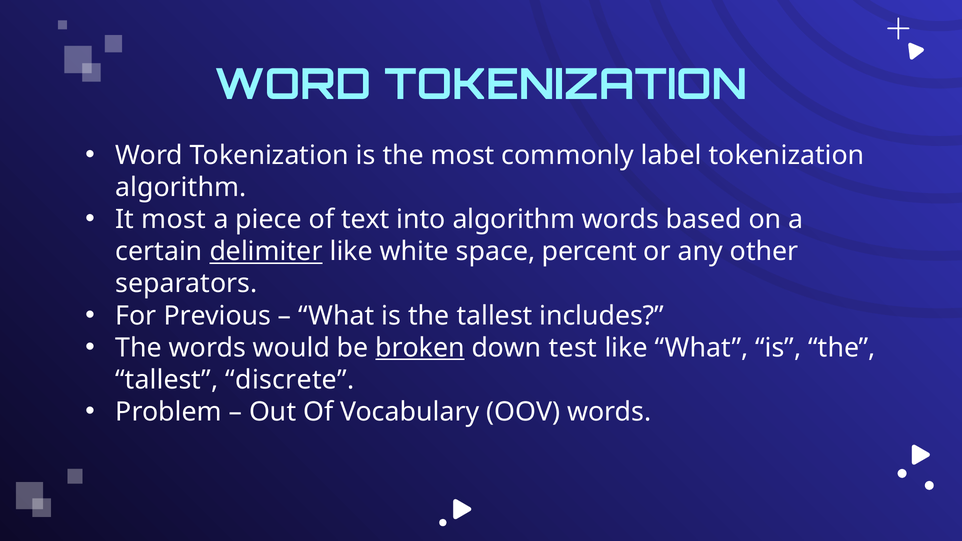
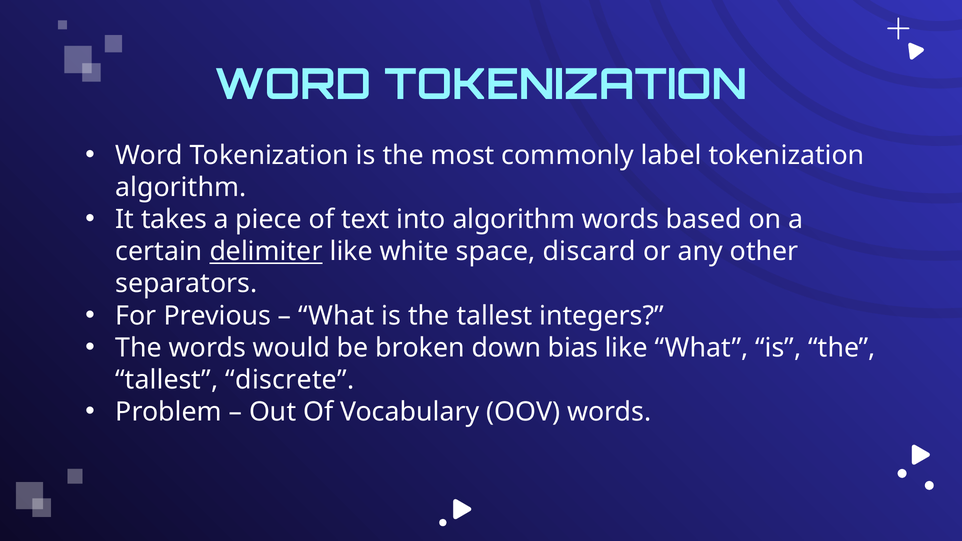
It most: most -> takes (174, 220)
percent: percent -> discard (589, 252)
includes: includes -> integers (602, 316)
broken underline: present -> none (420, 348)
test: test -> bias (573, 348)
